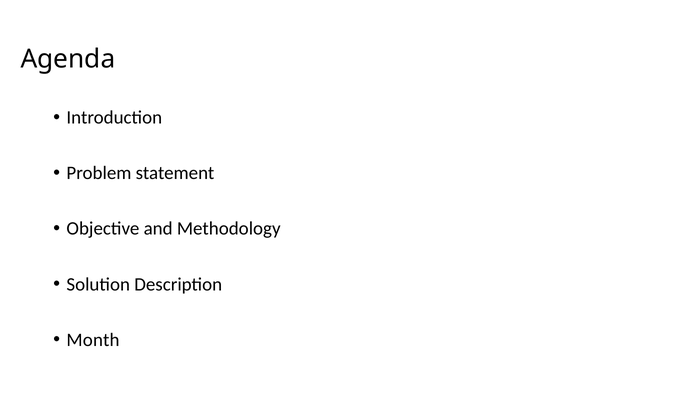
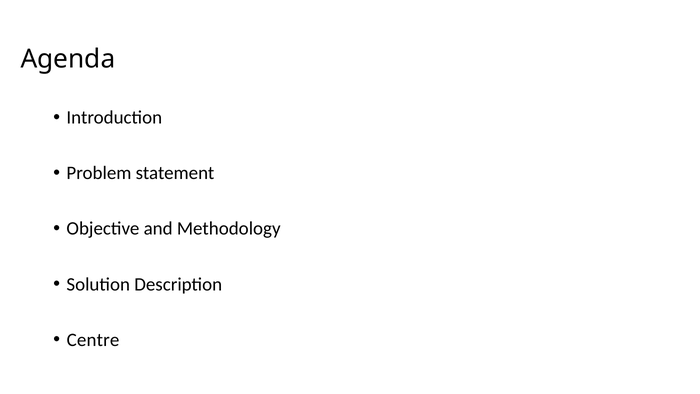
Month: Month -> Centre (93, 340)
